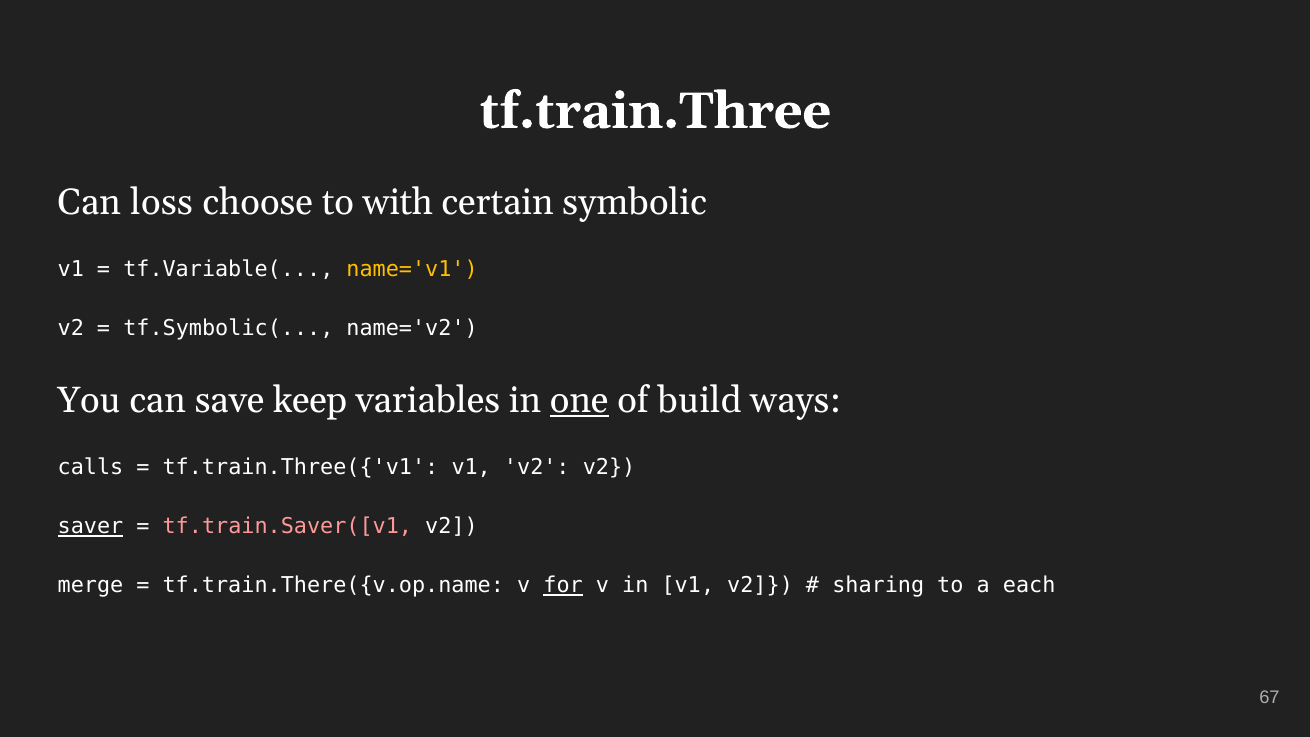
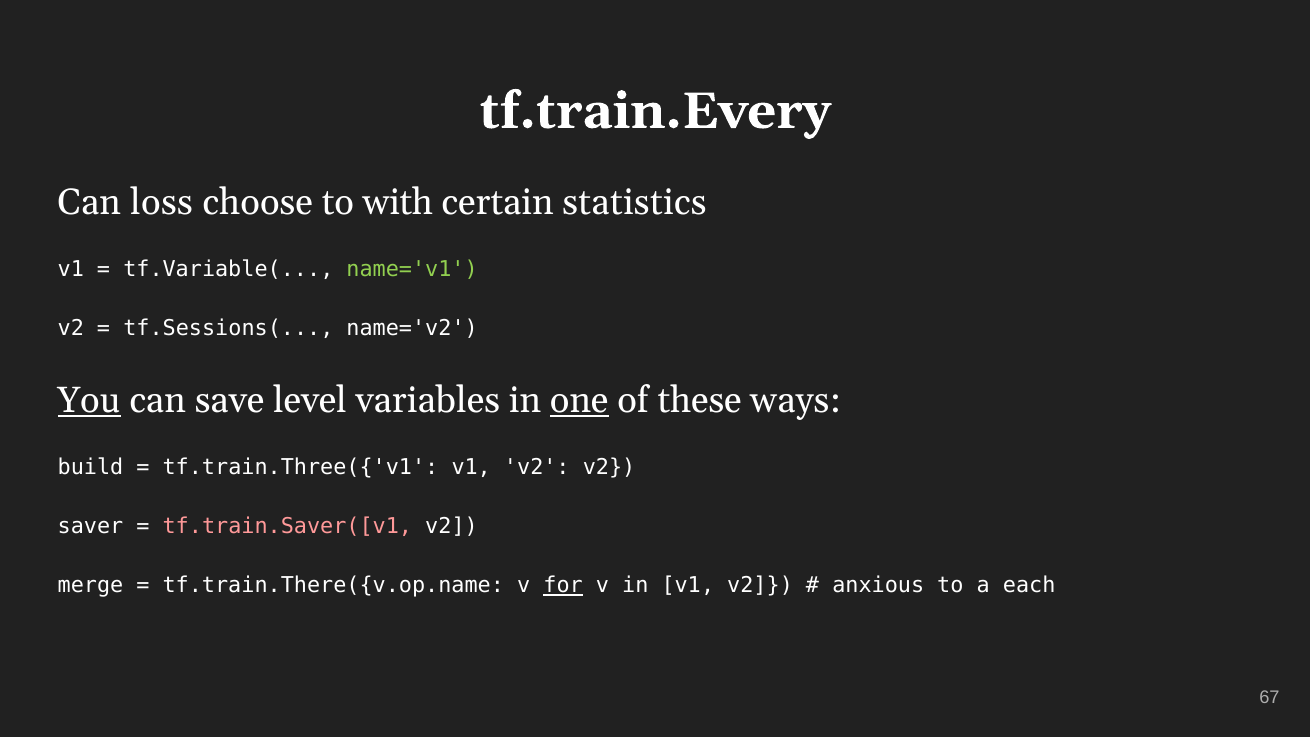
tf.train.Three: tf.train.Three -> tf.train.Every (655, 111)
symbolic: symbolic -> statistics (635, 203)
name='v1 colour: yellow -> light green (412, 270)
tf.Symbolic(: tf.Symbolic( -> tf.Sessions( (228, 329)
You underline: none -> present (89, 400)
keep: keep -> level (310, 400)
build: build -> these (700, 400)
calls: calls -> build (90, 467)
saver underline: present -> none (90, 526)
sharing: sharing -> anxious (878, 586)
